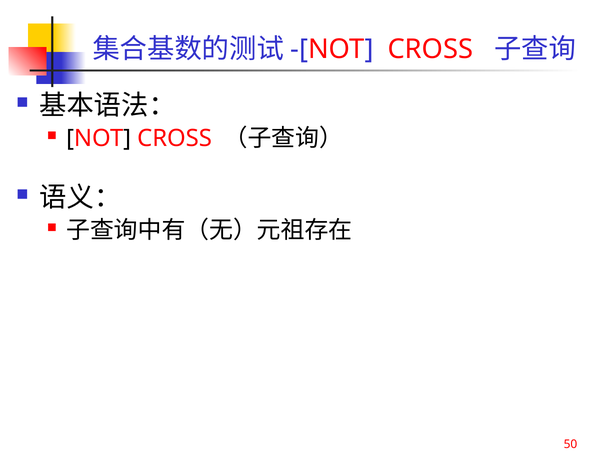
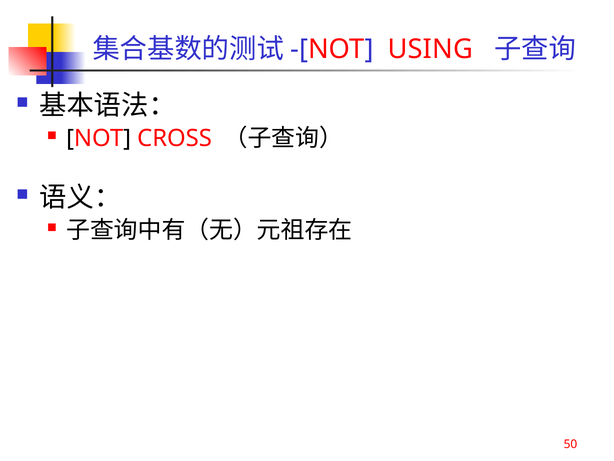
CROSS: CROSS -> USING (430, 49)
